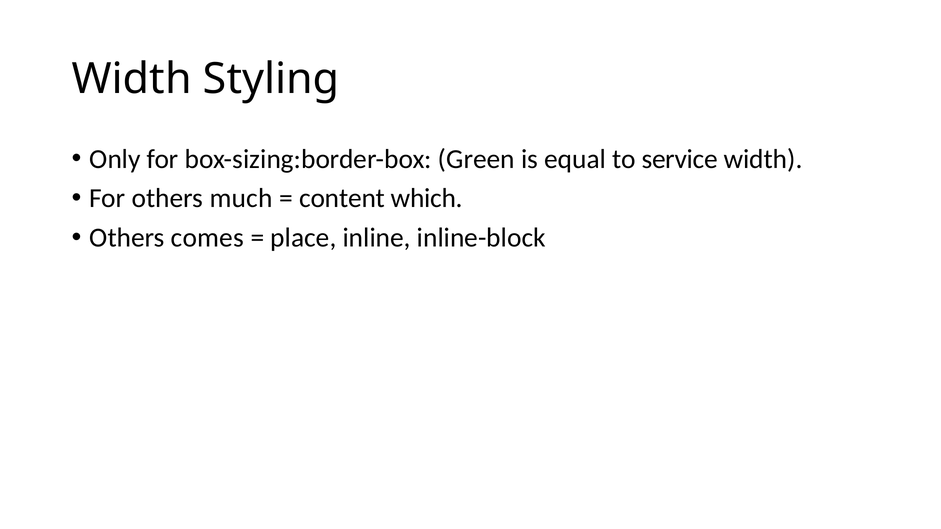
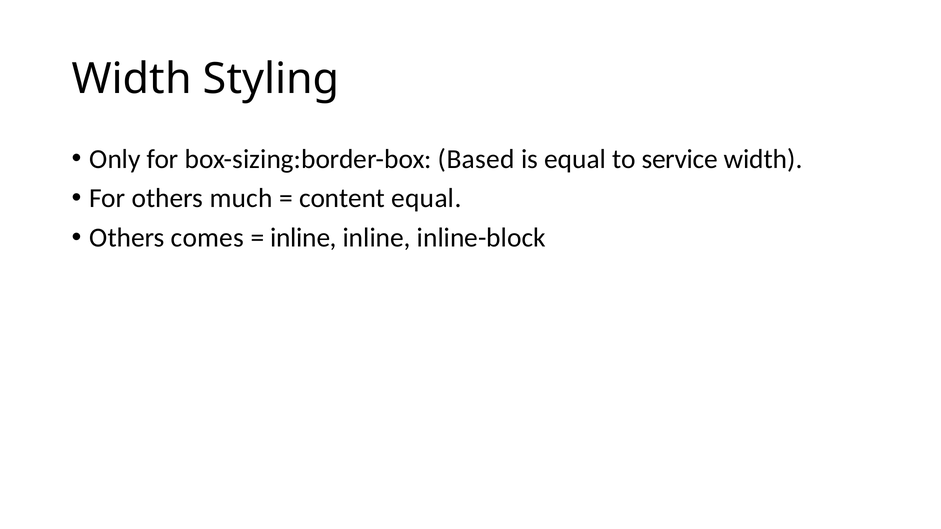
Green: Green -> Based (476, 159)
content which: which -> equal (426, 199)
place: place -> inline (304, 238)
